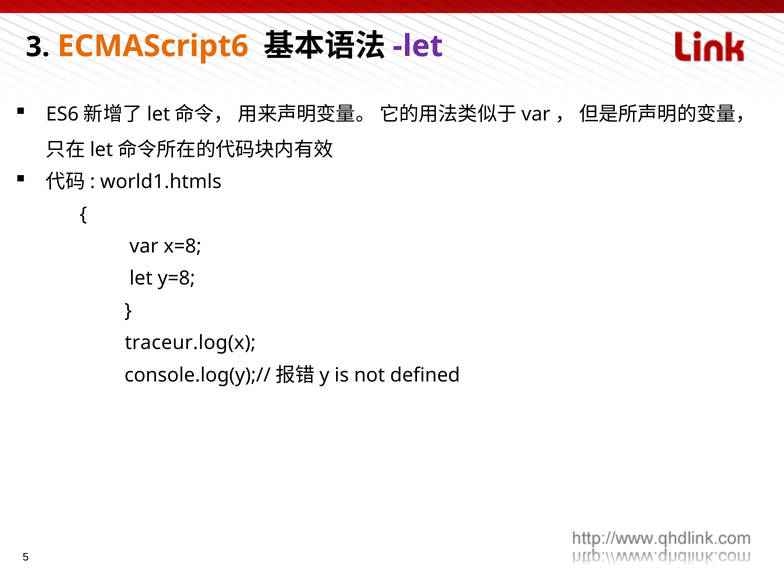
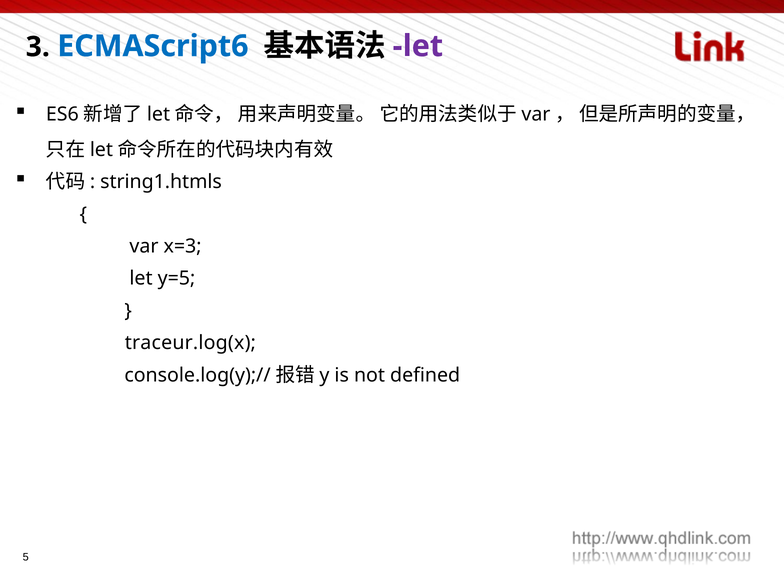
ECMAScript6 colour: orange -> blue (153, 46)
world1.htmls: world1.htmls -> string1.htmls (161, 182)
x=8: x=8 -> x=3 (183, 246)
y=8: y=8 -> y=5 (177, 278)
